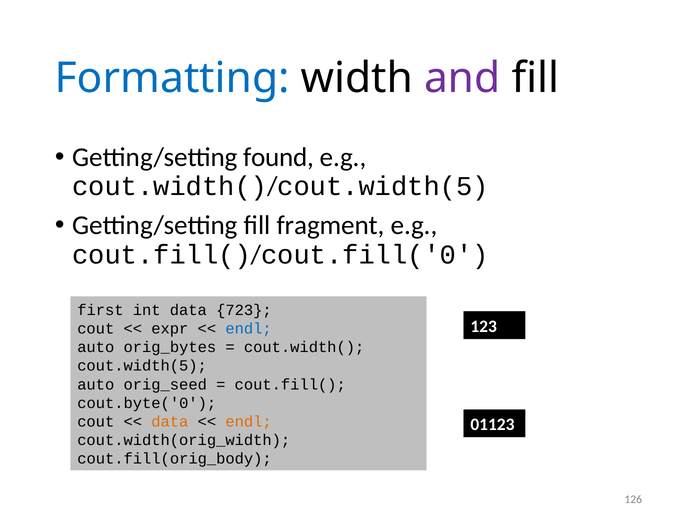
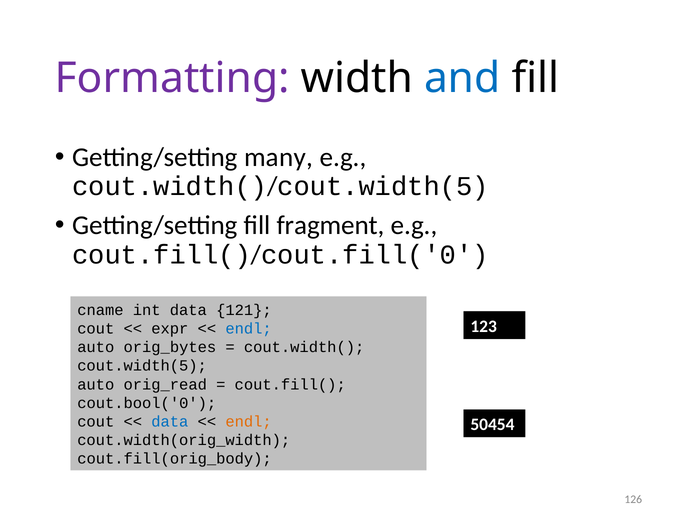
Formatting colour: blue -> purple (172, 78)
and colour: purple -> blue (462, 78)
found: found -> many (278, 157)
first: first -> cname (100, 310)
723: 723 -> 121 (244, 310)
orig_seed: orig_seed -> orig_read (165, 384)
cout.byte('0: cout.byte('0 -> cout.bool('0 (147, 403)
data colour: orange -> blue (170, 421)
01123: 01123 -> 50454 (492, 424)
